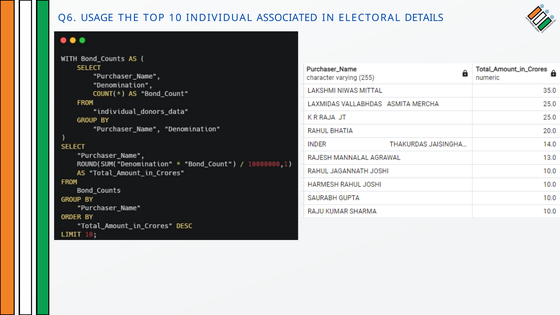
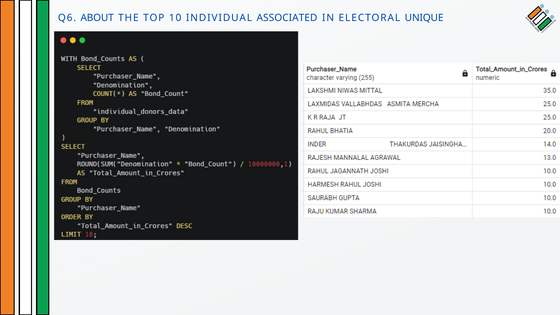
USAGE: USAGE -> ABOUT (97, 18)
DETAILS: DETAILS -> UNIQUE (424, 18)
